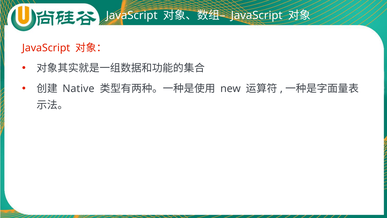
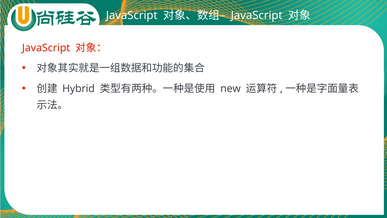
Native: Native -> Hybrid (79, 89)
